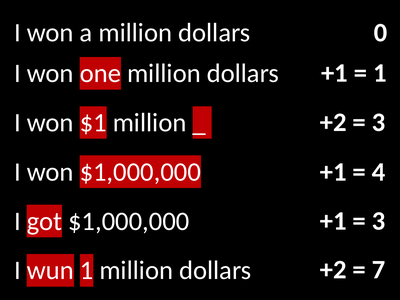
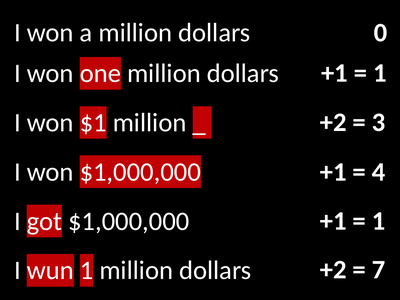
3: 3 -> 1 (379, 221)
